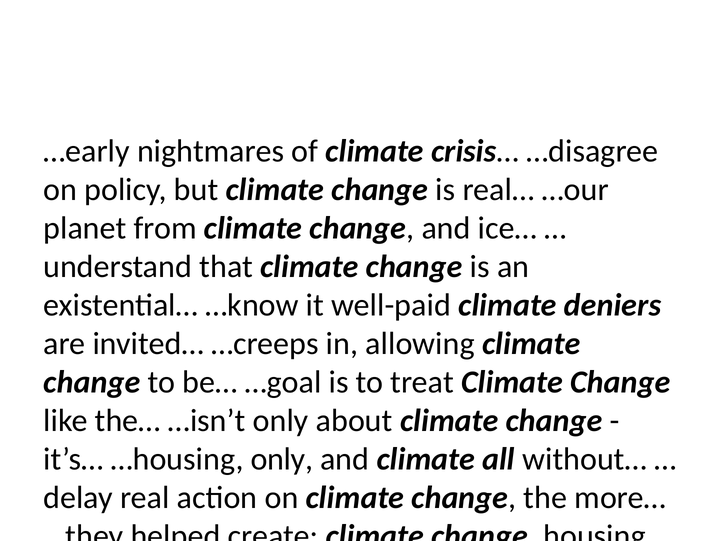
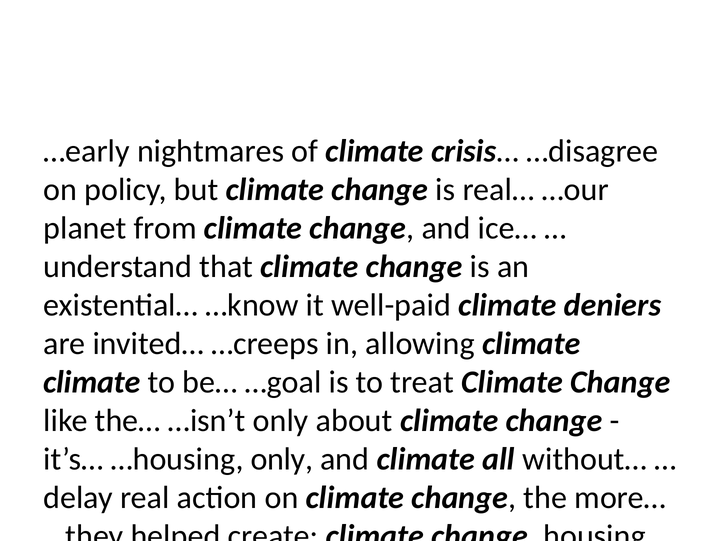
change: change -> climate (92, 383)
